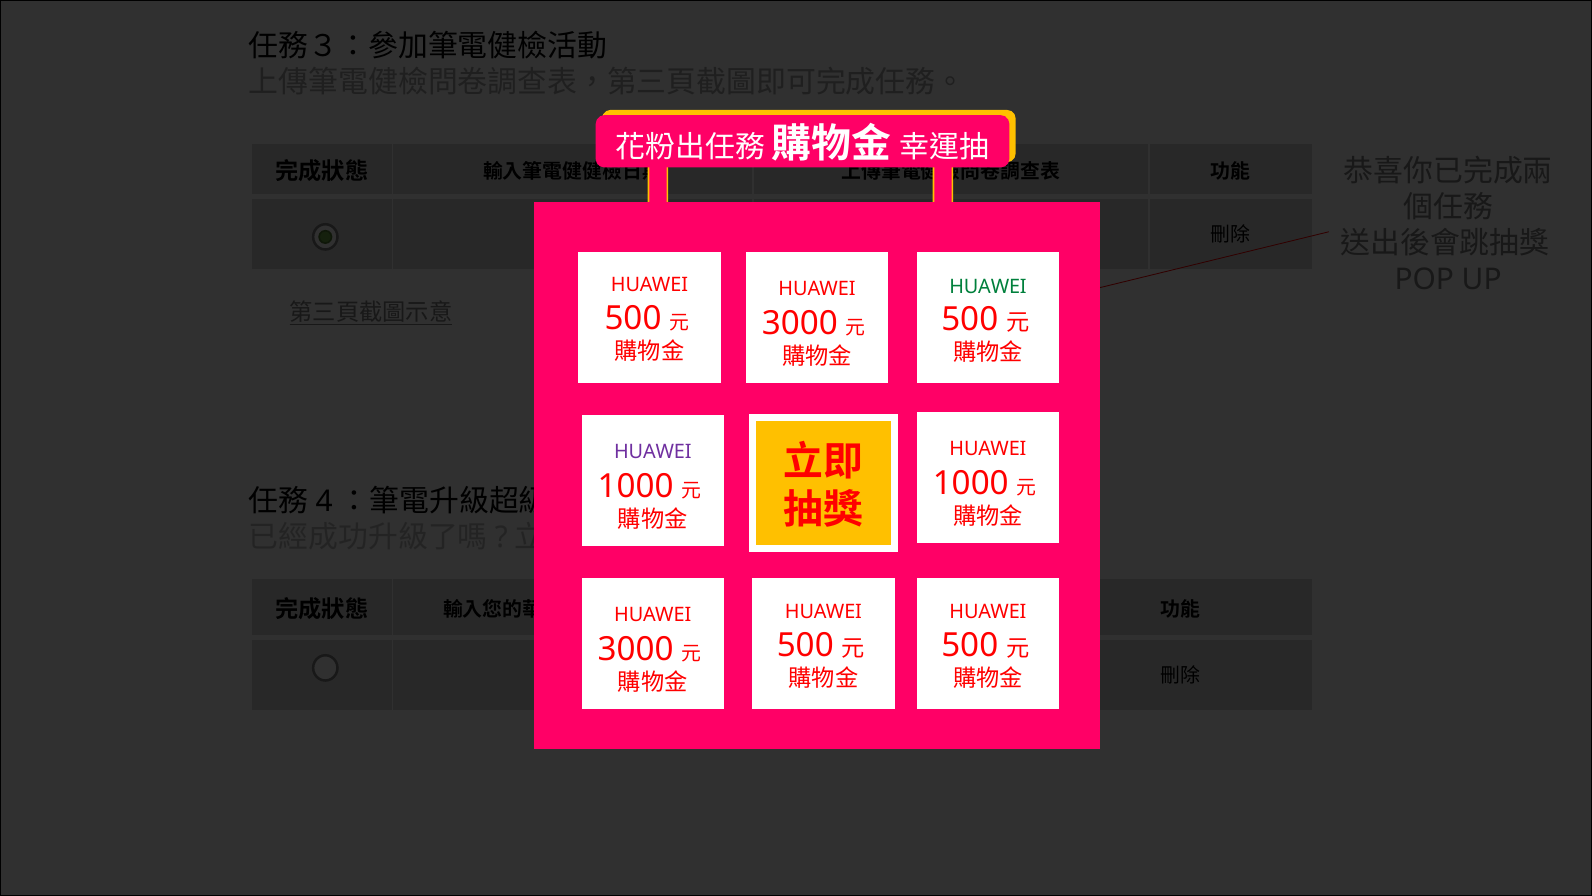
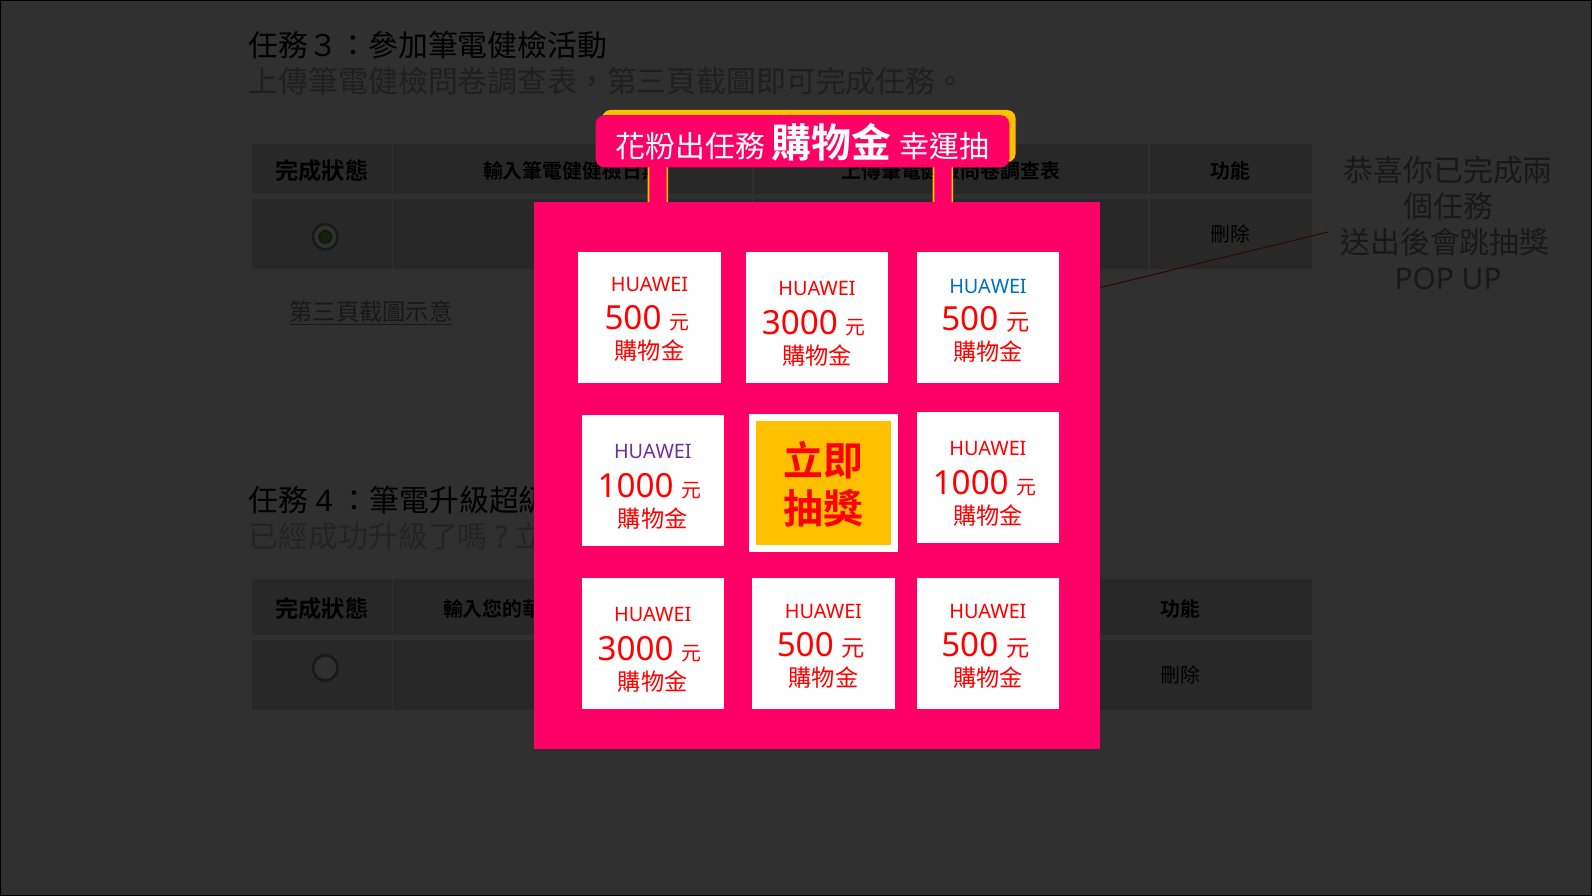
HUAWEI colour: green -> blue (988, 286)
